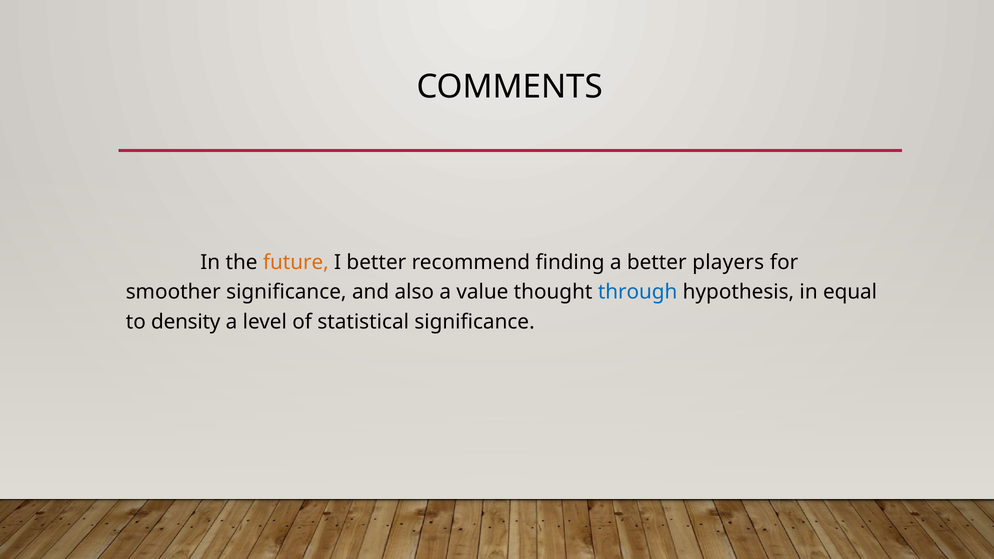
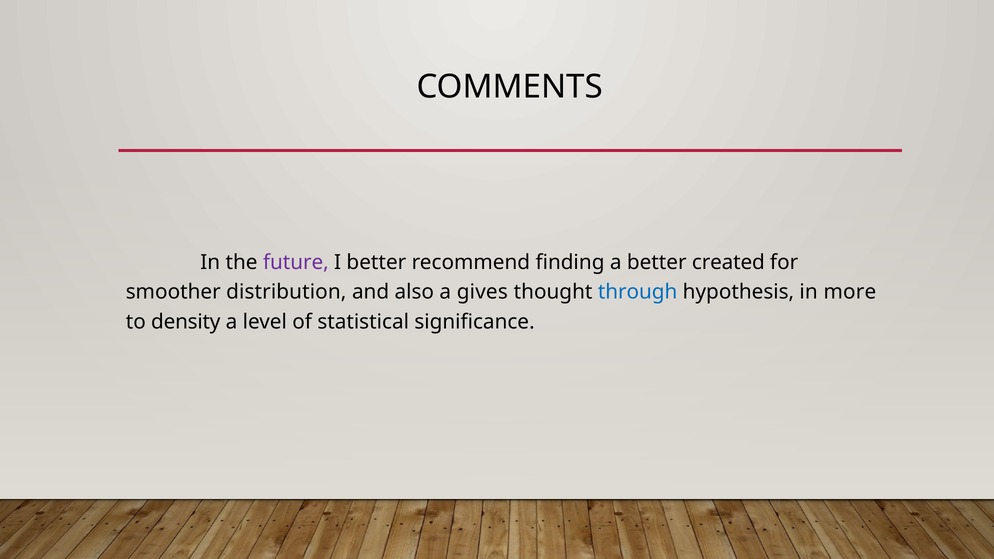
future colour: orange -> purple (296, 262)
players: players -> created (728, 262)
smoother significance: significance -> distribution (286, 292)
value: value -> gives (482, 292)
equal: equal -> more (850, 292)
